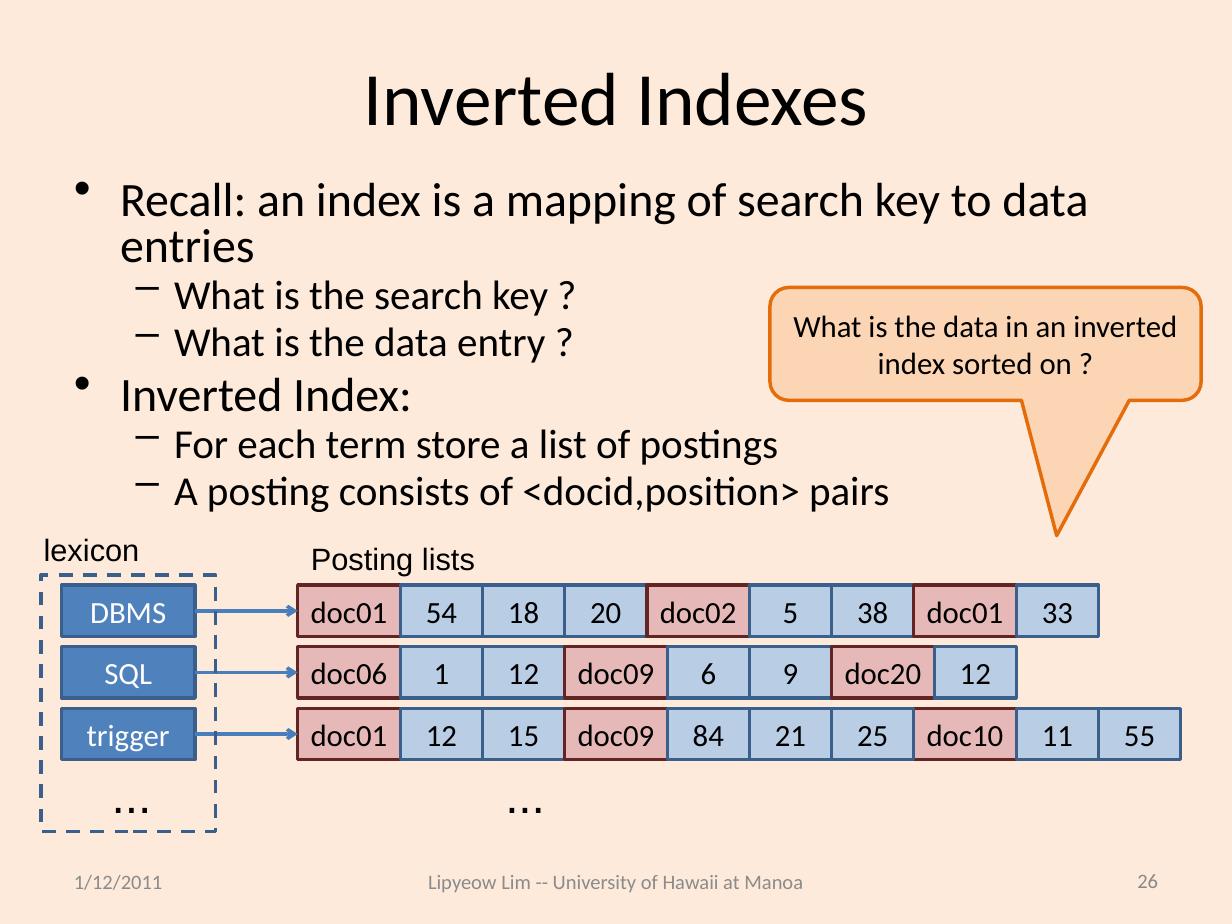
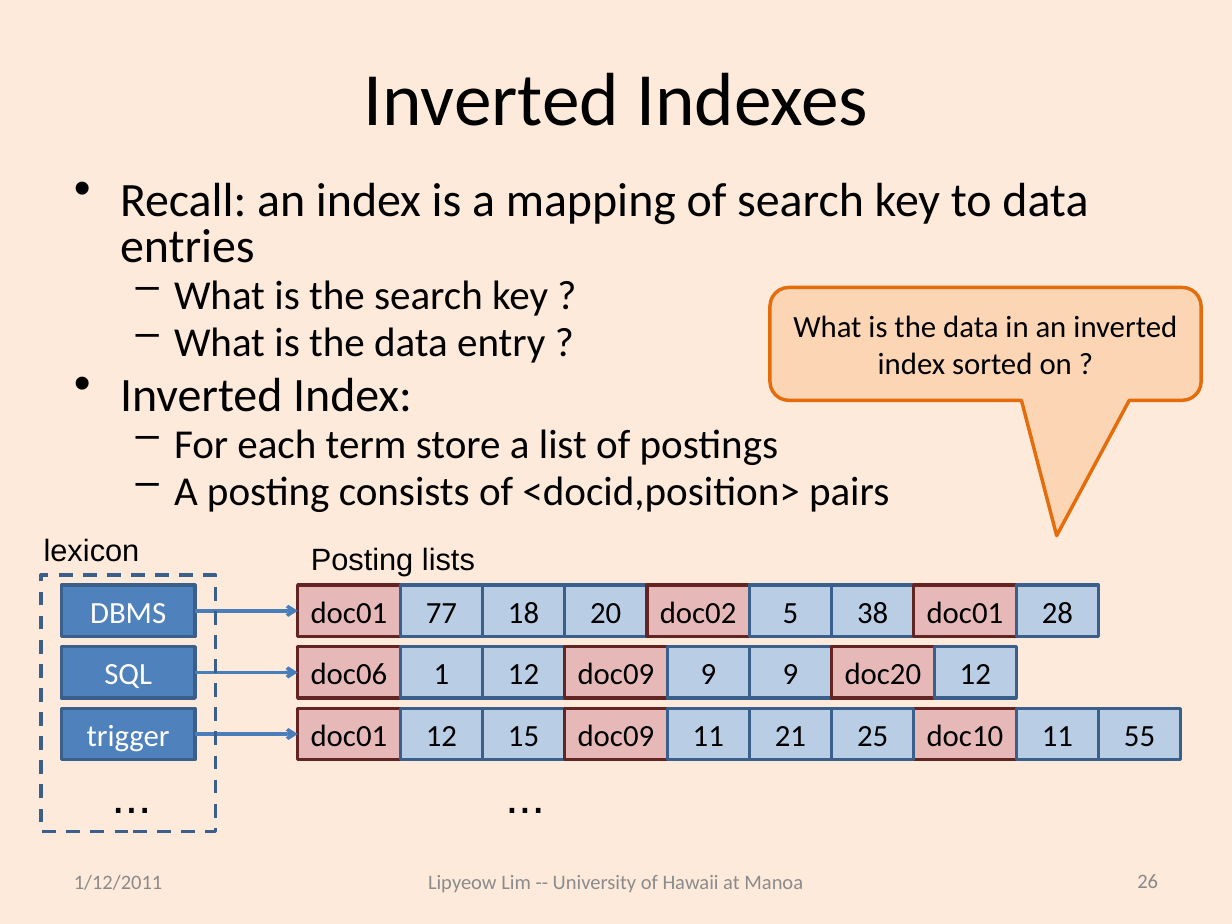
54: 54 -> 77 (441, 613)
33: 33 -> 28 (1057, 613)
doc09 6: 6 -> 9 (708, 675)
doc09 84: 84 -> 11 (708, 736)
